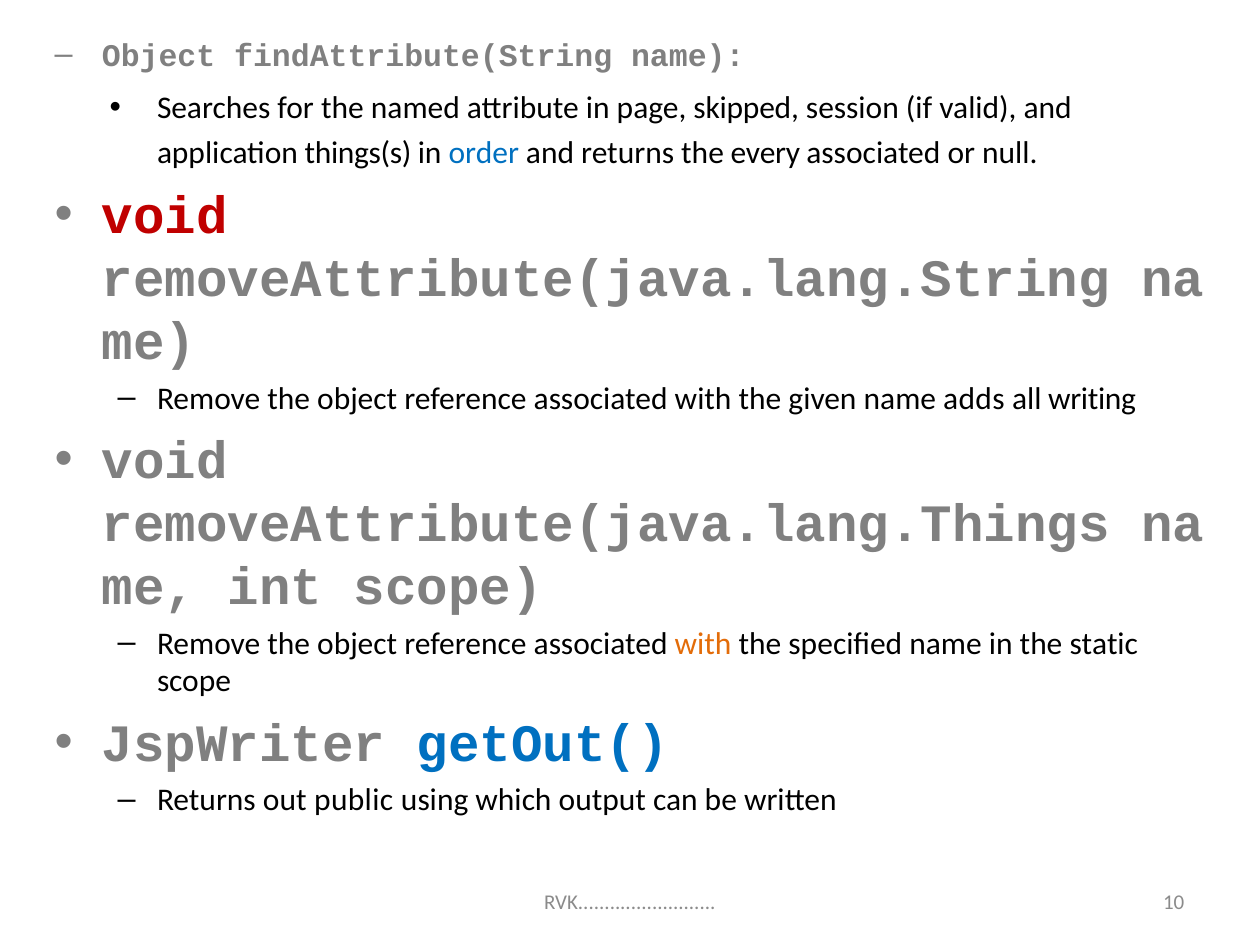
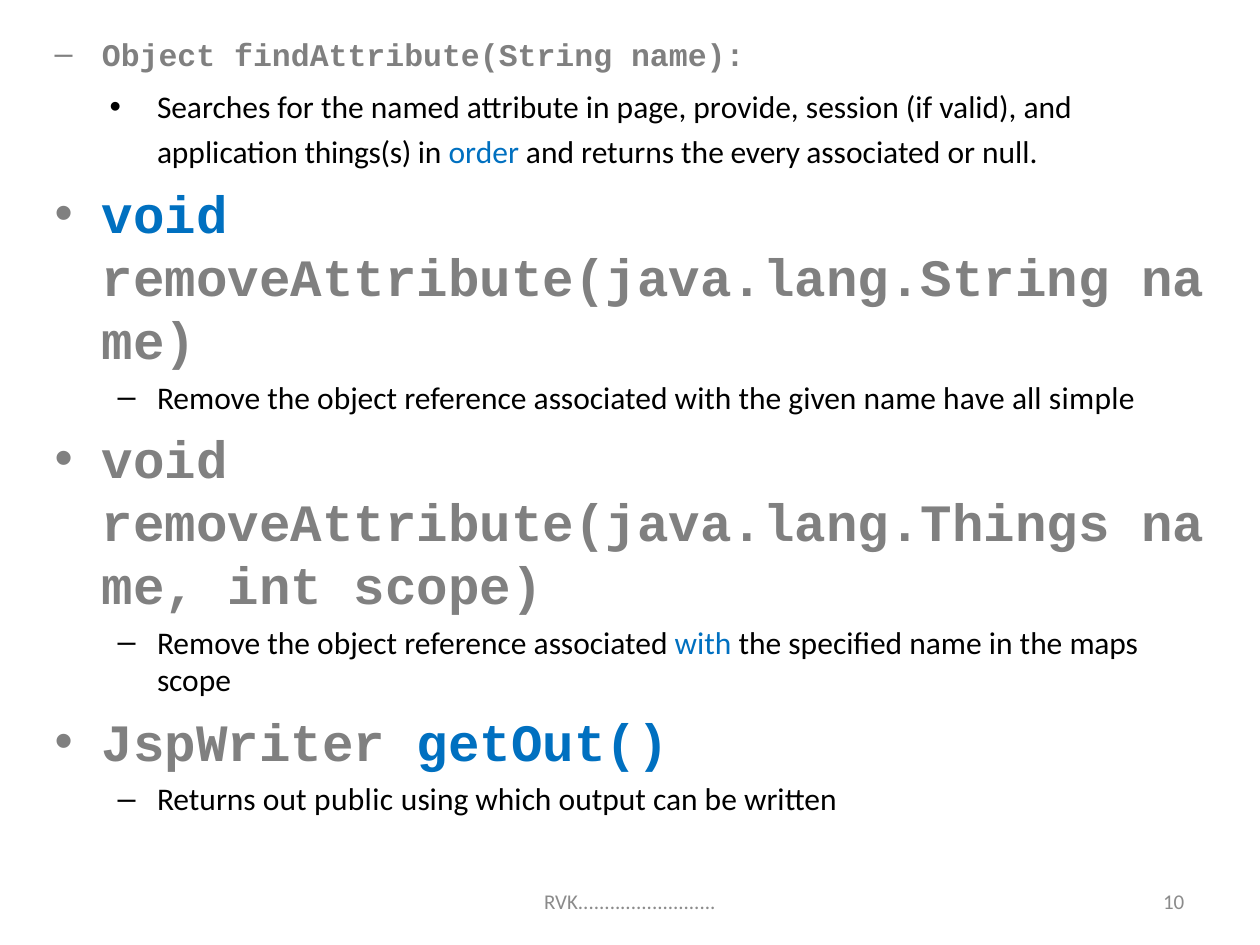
skipped: skipped -> provide (746, 108)
void colour: red -> blue (165, 217)
adds: adds -> have (974, 399)
writing: writing -> simple (1092, 399)
with colour: orange -> blue (703, 644)
static: static -> maps (1104, 644)
